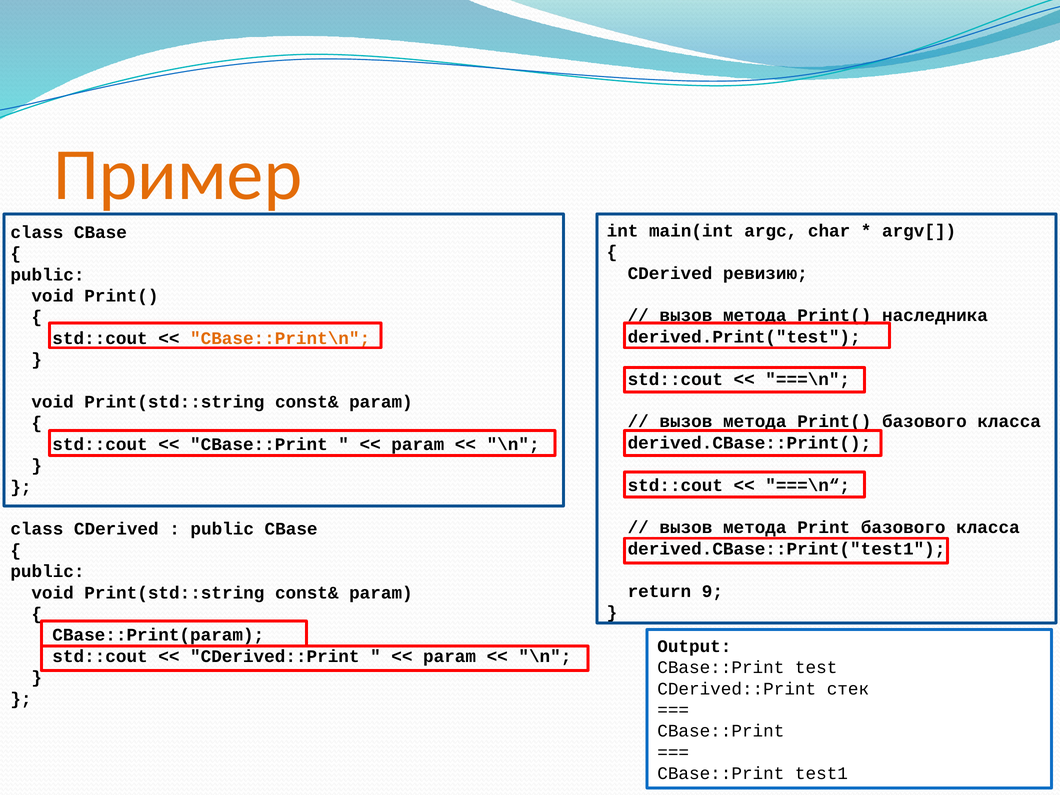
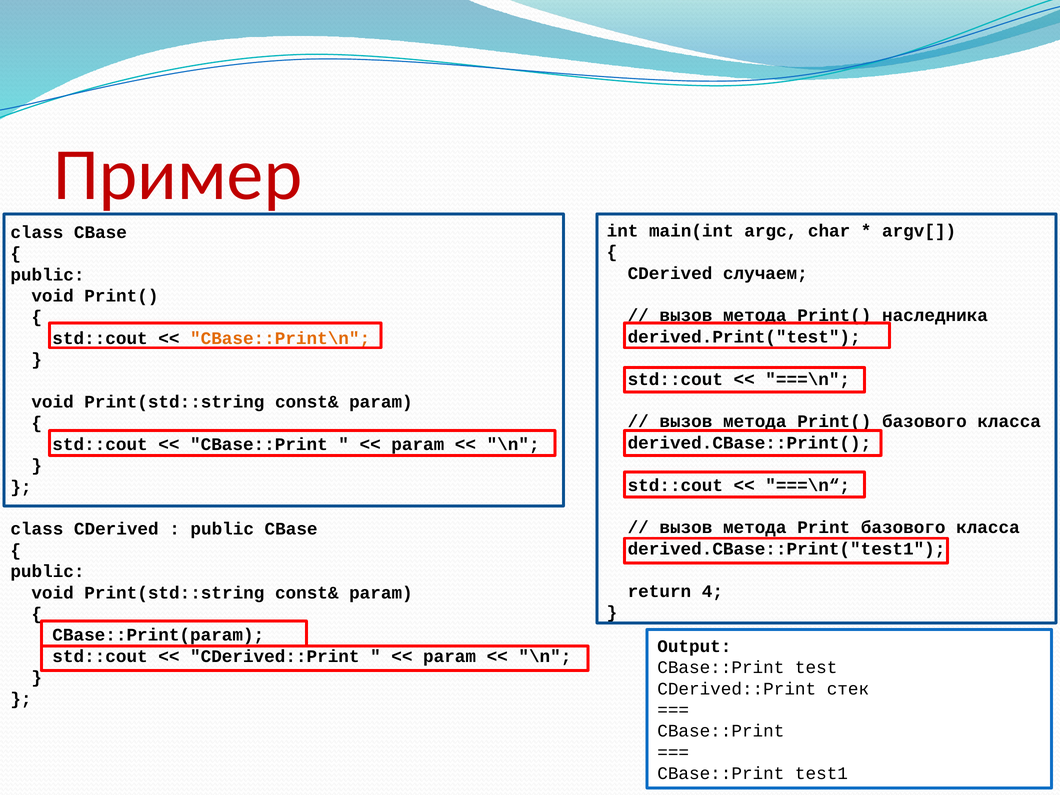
Пример colour: orange -> red (178, 175)
ревизию: ревизию -> случаем (765, 273)
9: 9 -> 4 (712, 591)
